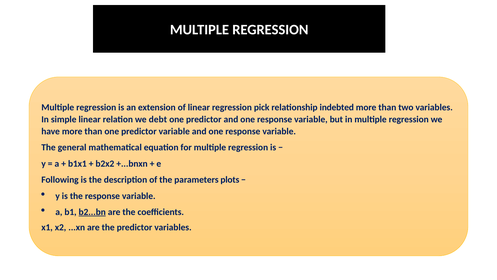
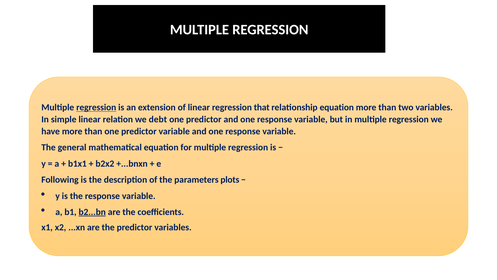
regression underline: none -> present (96, 107)
pick: pick -> that (262, 107)
relationship indebted: indebted -> equation (337, 107)
